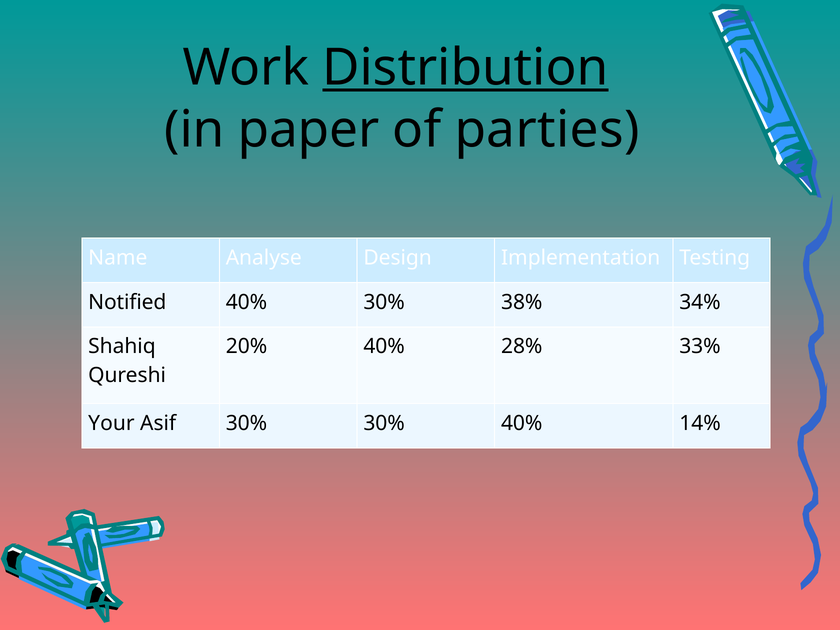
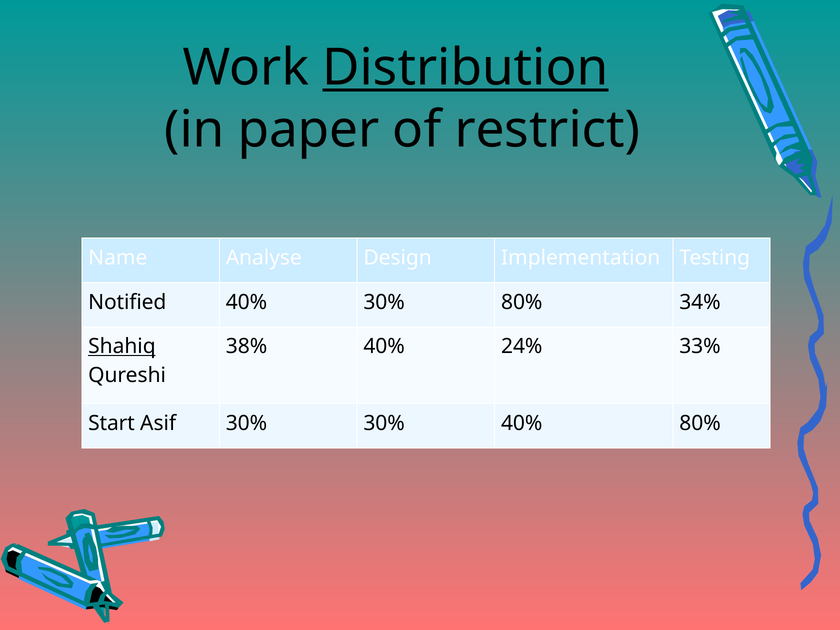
parties: parties -> restrict (547, 130)
30% 38%: 38% -> 80% (522, 302)
Shahiq underline: none -> present (122, 346)
20%: 20% -> 38% (247, 346)
28%: 28% -> 24% (522, 346)
Your: Your -> Start (112, 423)
40% 14%: 14% -> 80% (700, 423)
